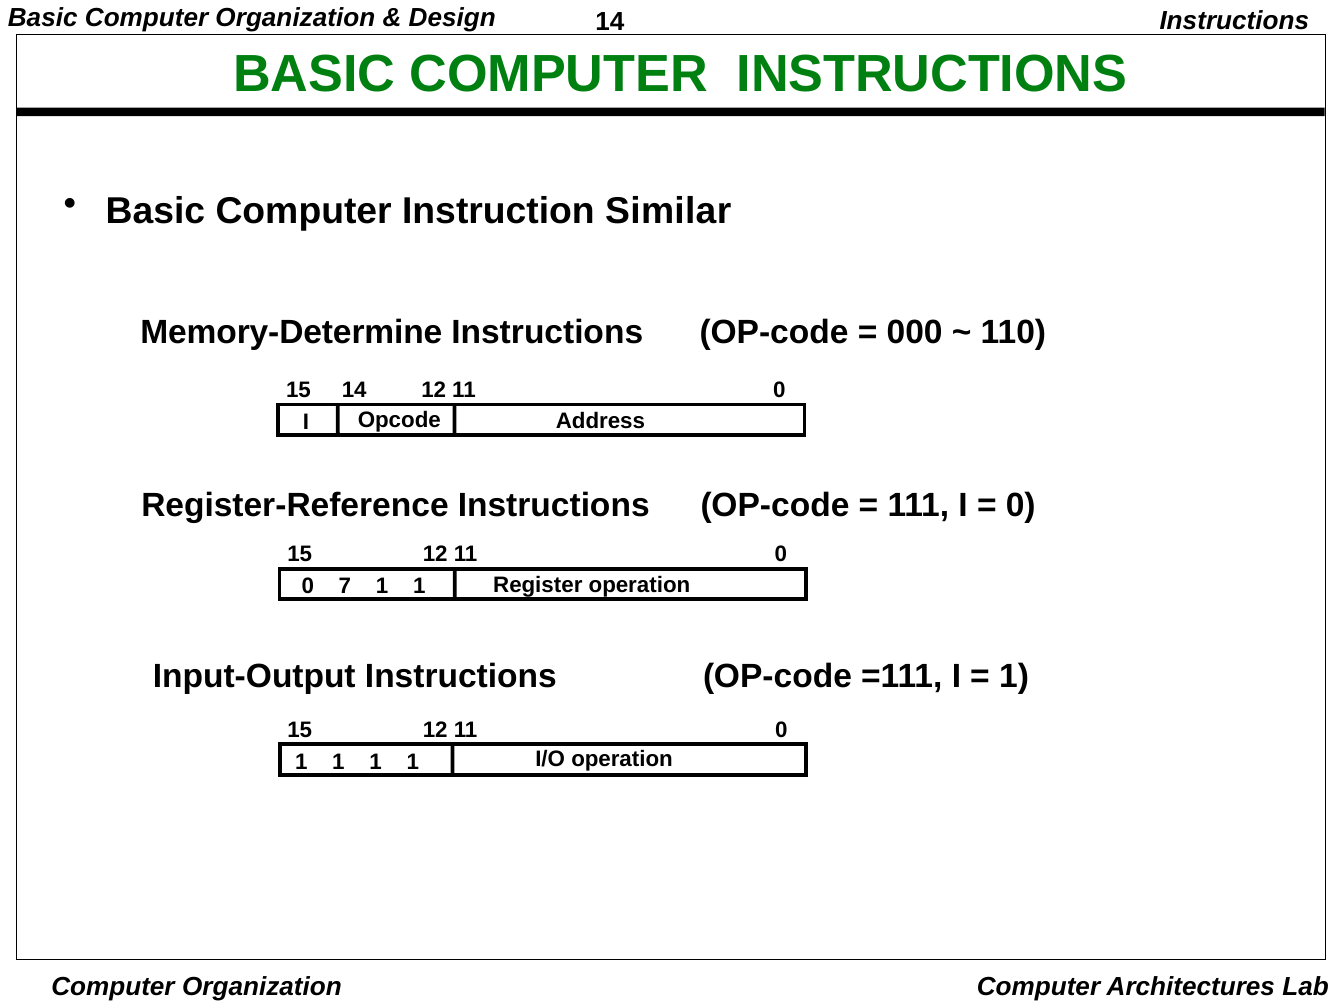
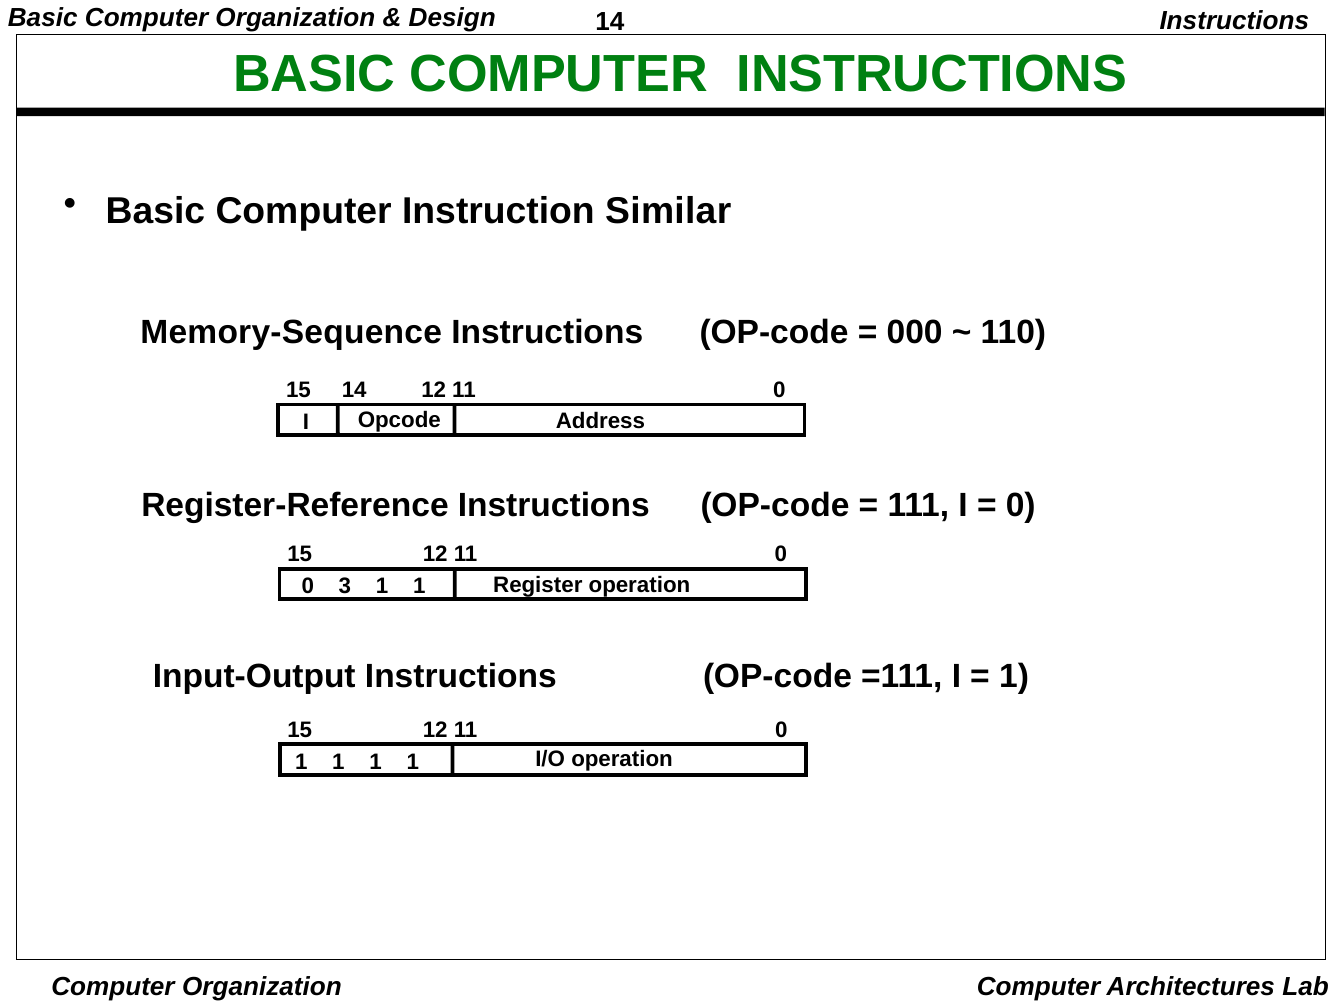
Memory-Determine: Memory-Determine -> Memory-Sequence (291, 332)
7: 7 -> 3 (345, 586)
